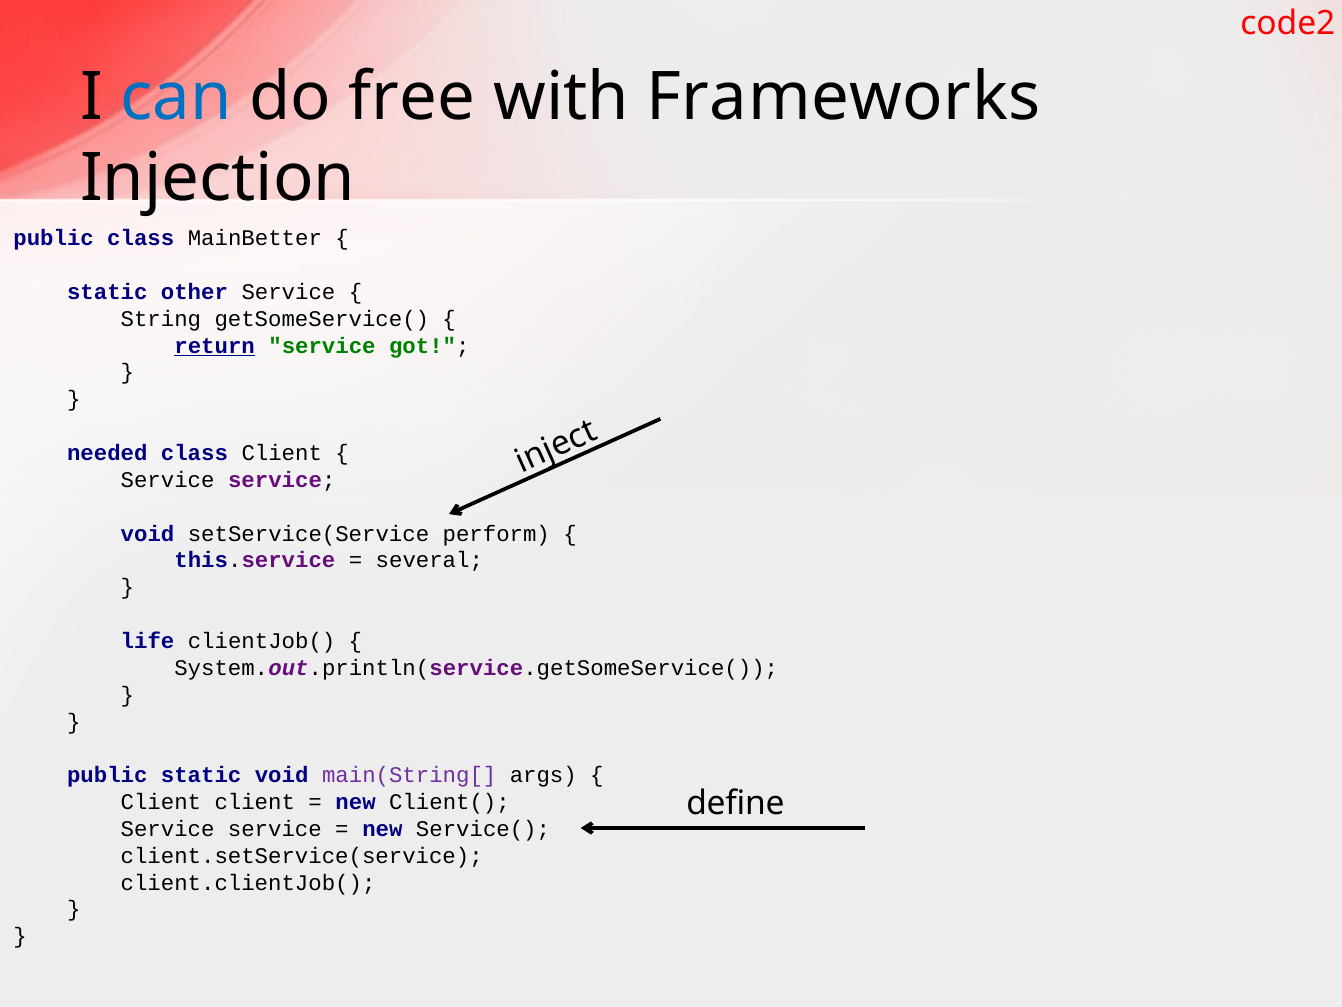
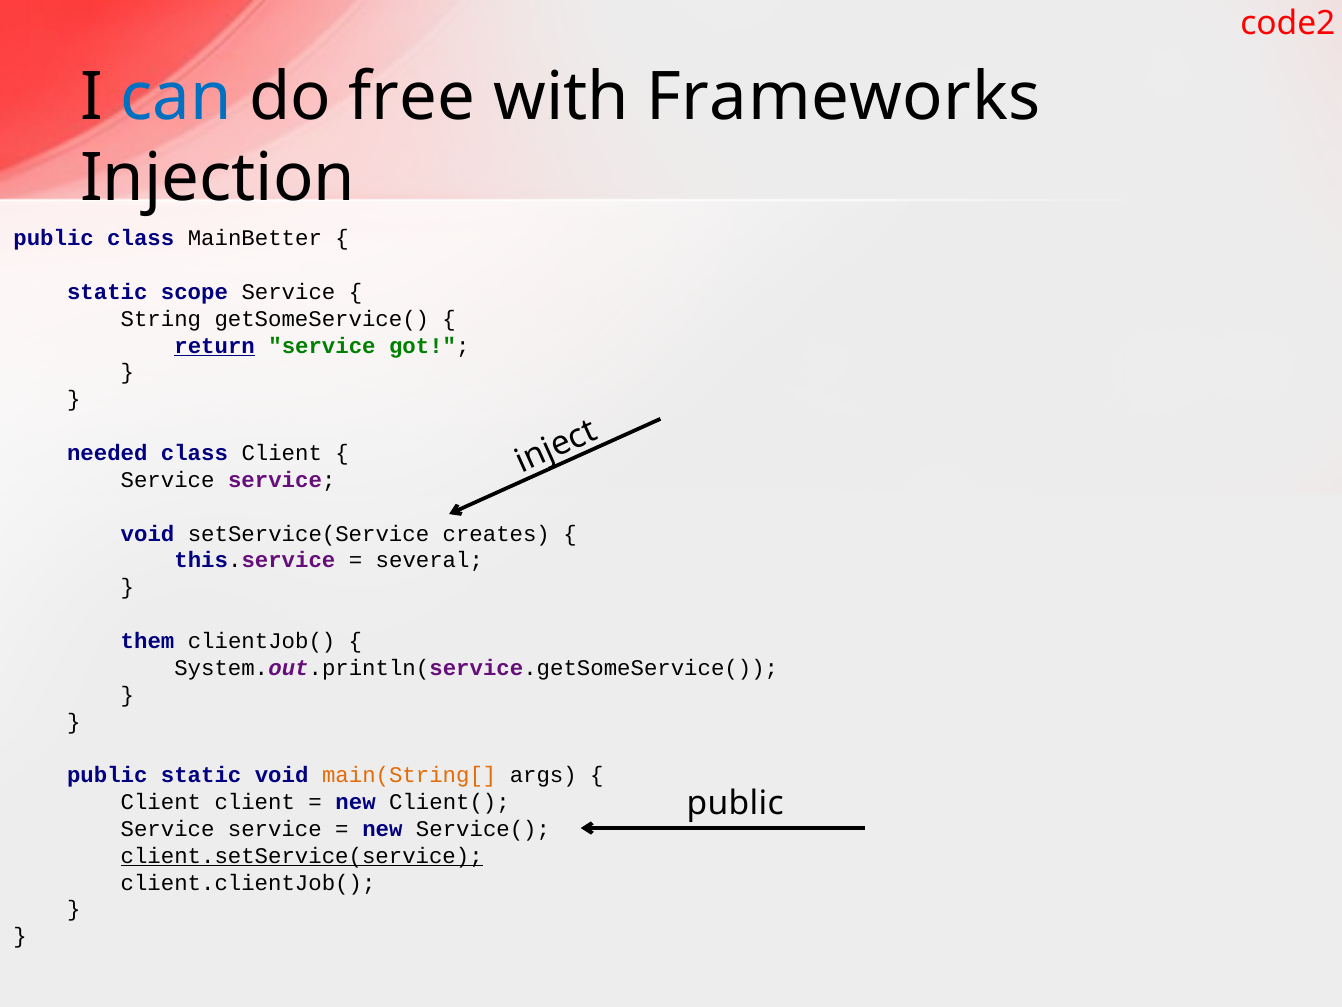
other: other -> scope (194, 292)
perform: perform -> creates (496, 533)
life: life -> them (148, 641)
main(String[ colour: purple -> orange (409, 775)
define: define -> public (735, 803)
client.setService(service underline: none -> present (302, 855)
